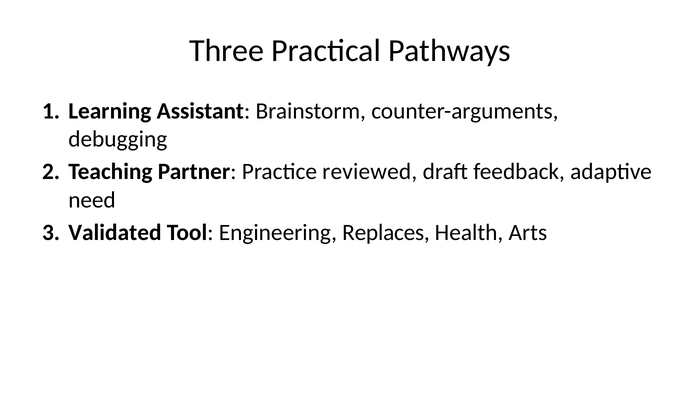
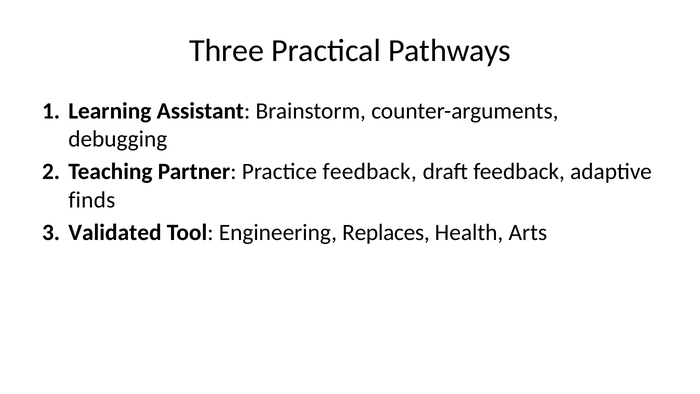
Practice reviewed: reviewed -> feedback (370, 172)
need: need -> finds (92, 200)
